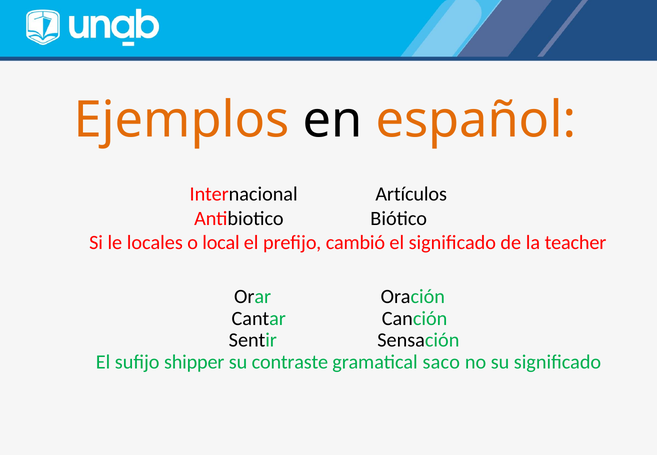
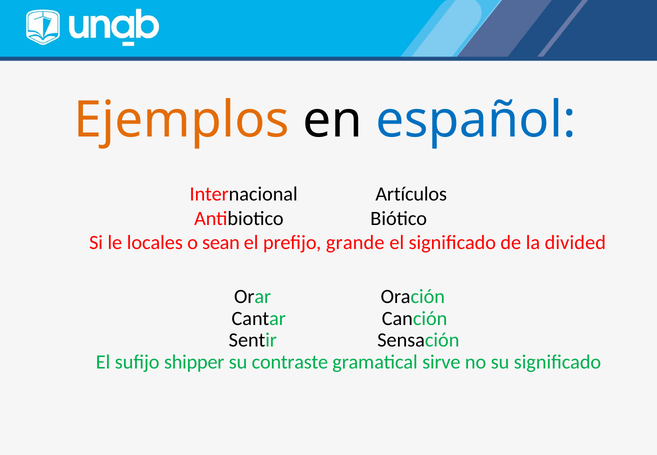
español colour: orange -> blue (476, 120)
local: local -> sean (221, 243)
cambió: cambió -> grande (355, 243)
teacher: teacher -> divided (575, 243)
saco: saco -> sirve (441, 362)
